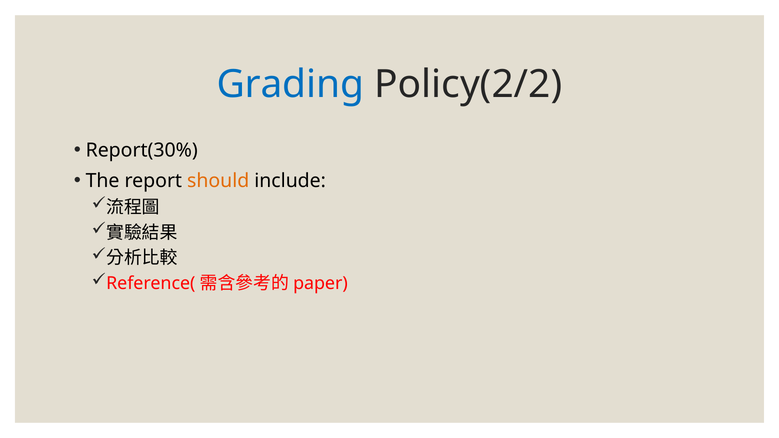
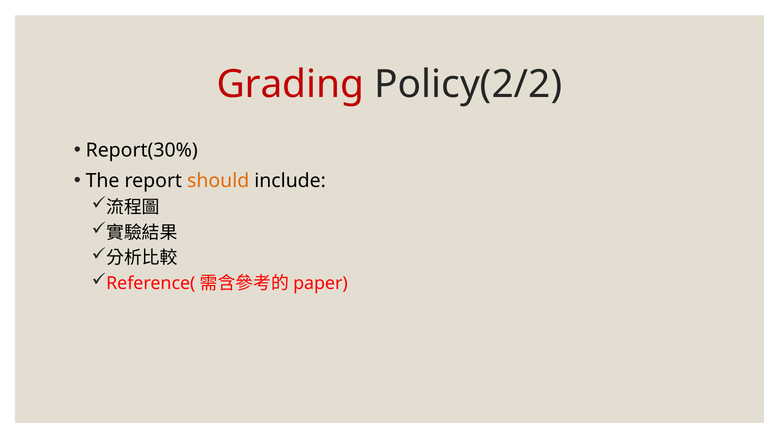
Grading colour: blue -> red (290, 85)
